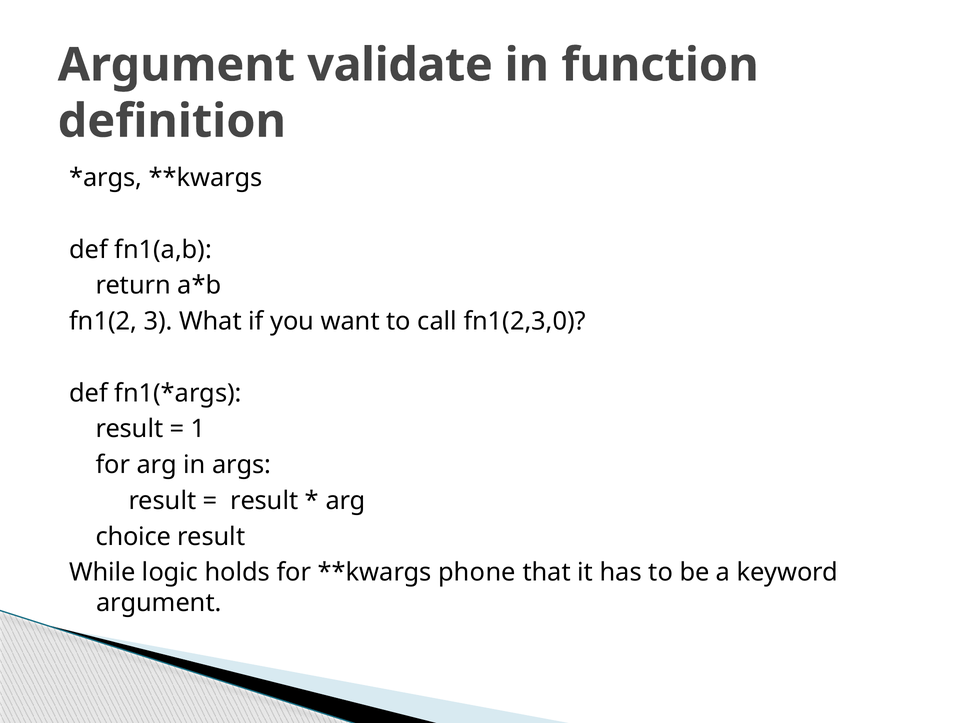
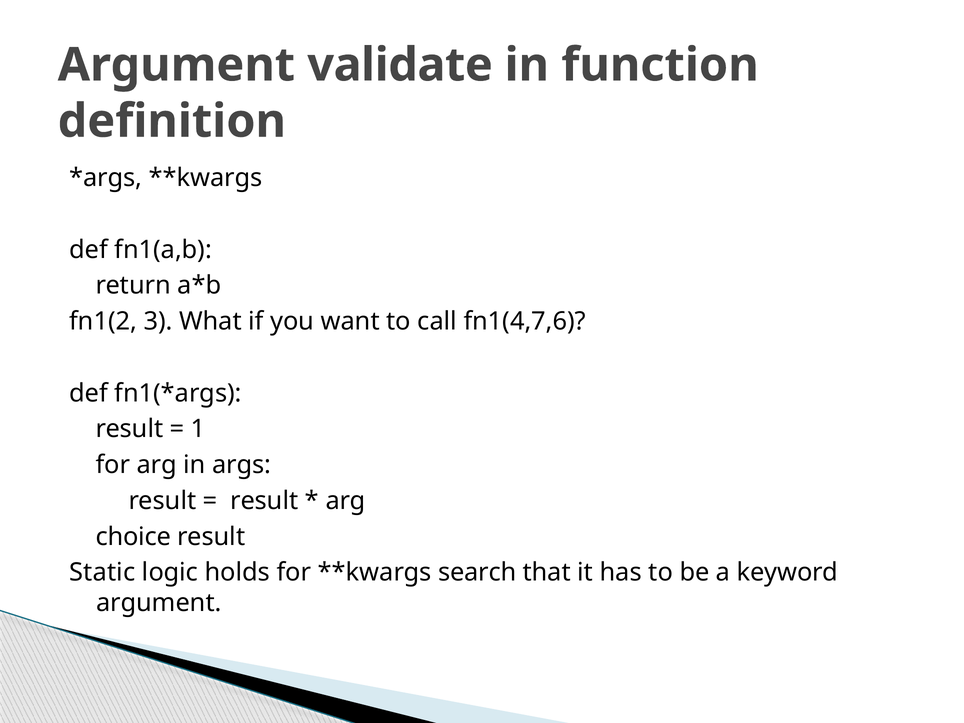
fn1(2,3,0: fn1(2,3,0 -> fn1(4,7,6 (525, 321)
While: While -> Static (102, 572)
phone: phone -> search (477, 572)
